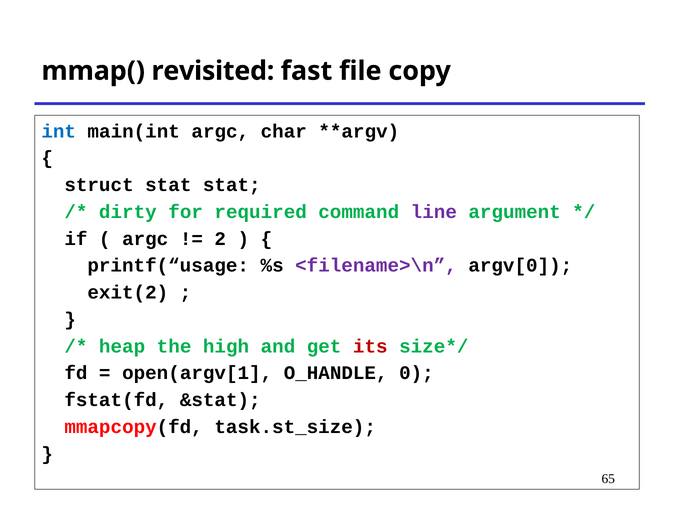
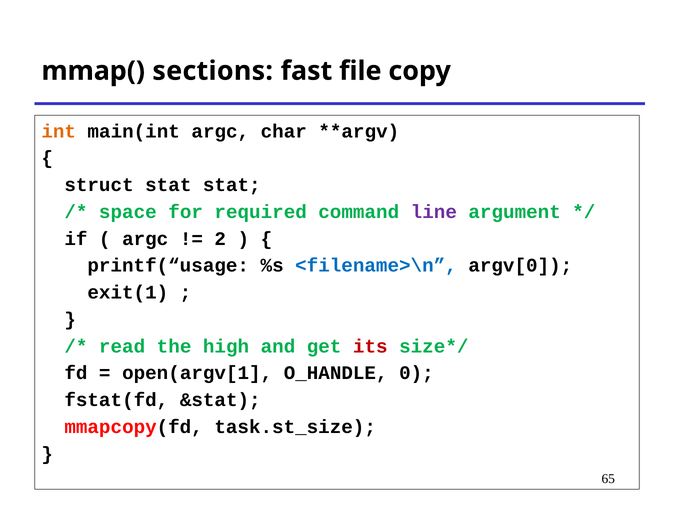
revisited: revisited -> sections (213, 71)
int colour: blue -> orange (59, 131)
dirty: dirty -> space (128, 212)
<filename>\n colour: purple -> blue (376, 266)
exit(2: exit(2 -> exit(1 (128, 293)
heap: heap -> read (122, 346)
